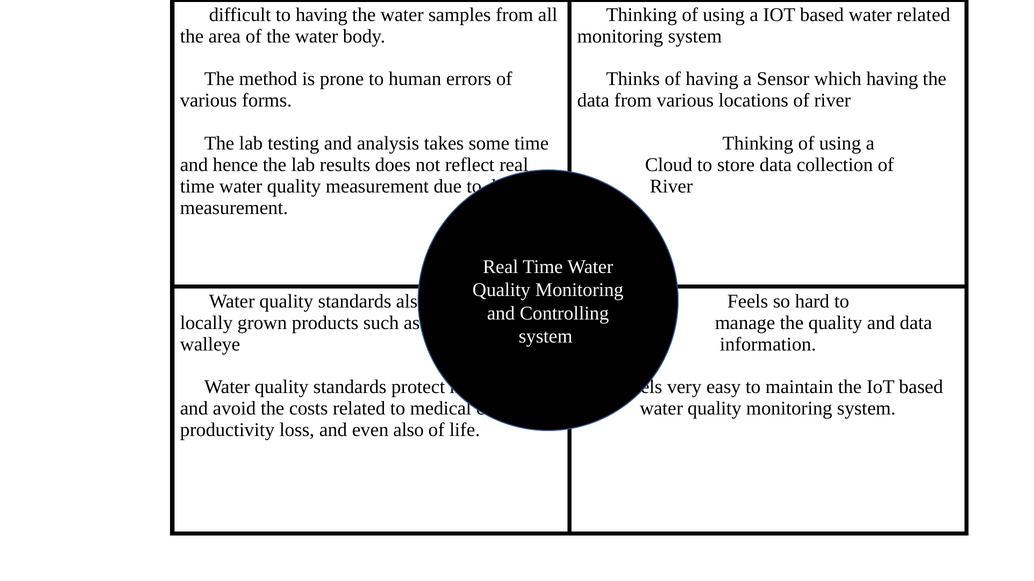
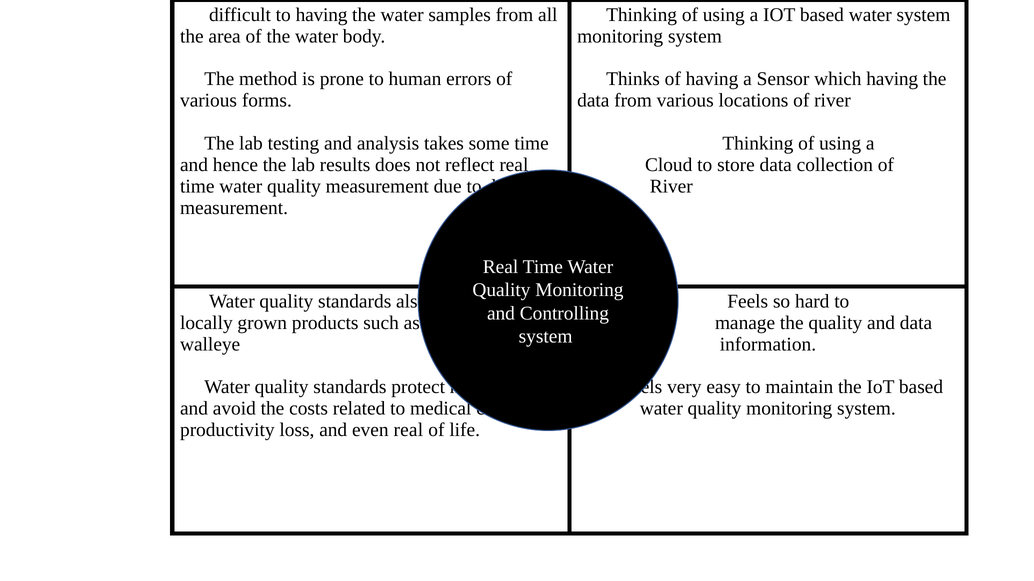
water related: related -> system (923, 15)
even also: also -> real (408, 430)
